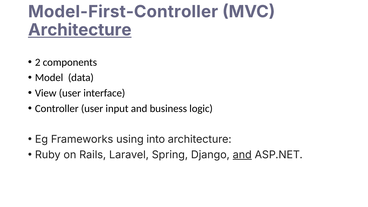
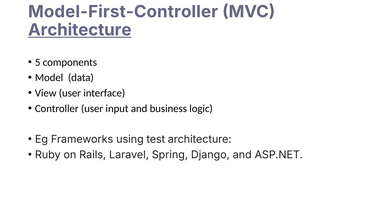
2: 2 -> 5 (38, 62)
into: into -> test (156, 139)
and underline: present -> none (242, 155)
